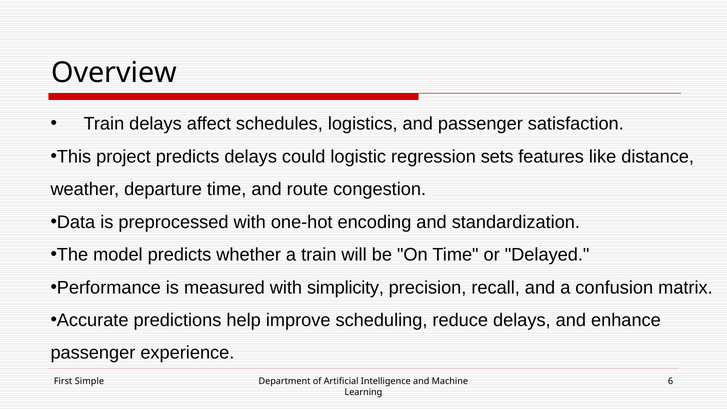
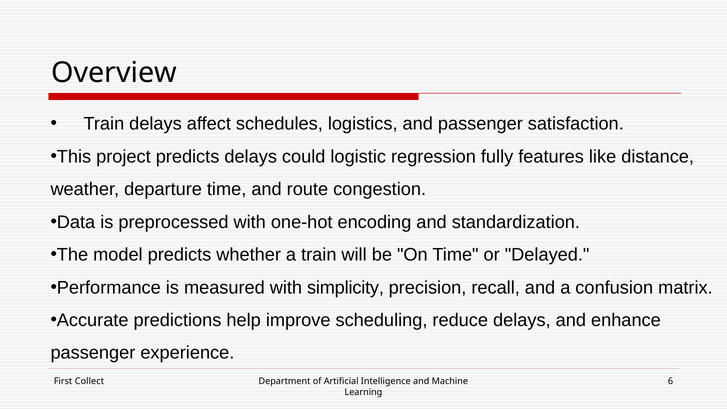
sets: sets -> fully (497, 157)
Simple: Simple -> Collect (89, 381)
